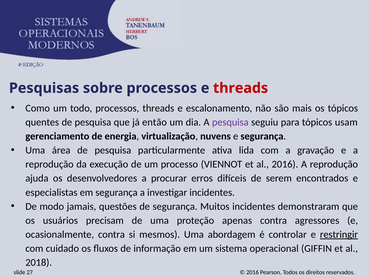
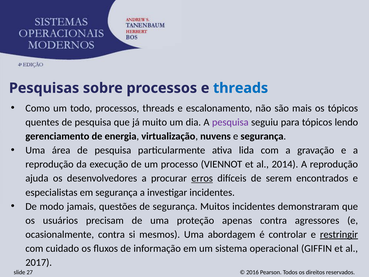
threads colour: red -> blue (241, 88)
então: então -> muito (155, 122)
usam: usam -> lendo (346, 122)
al 2016: 2016 -> 2014 (285, 164)
erros underline: none -> present (202, 178)
2018: 2018 -> 2017 (39, 262)
